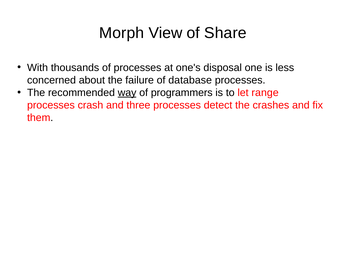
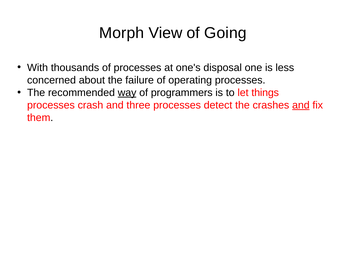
Share: Share -> Going (225, 33)
database: database -> operating (190, 80)
range: range -> things (265, 93)
and underline: none -> present (301, 105)
